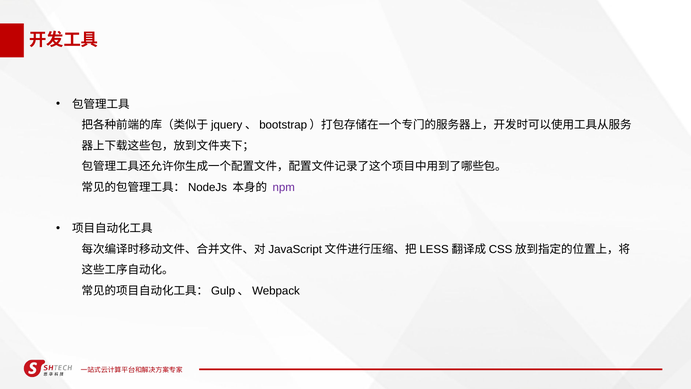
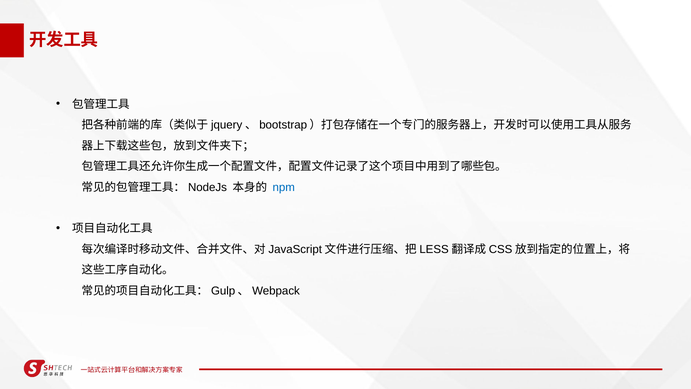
npm colour: purple -> blue (284, 187)
